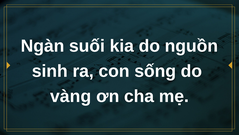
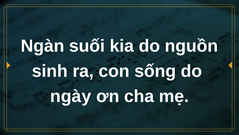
vàng: vàng -> ngày (71, 96)
